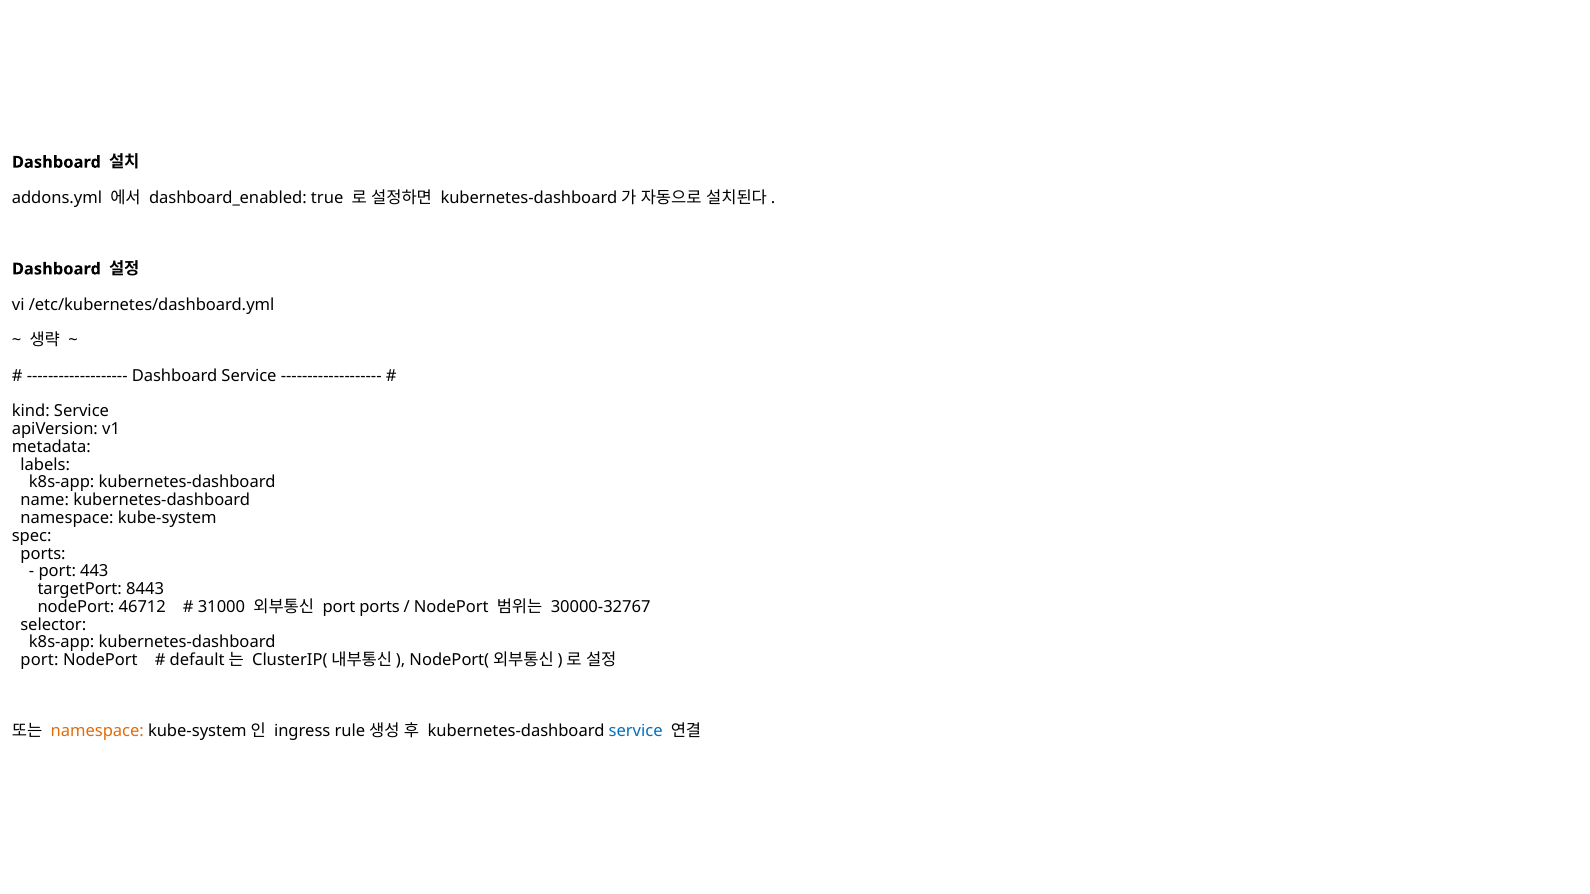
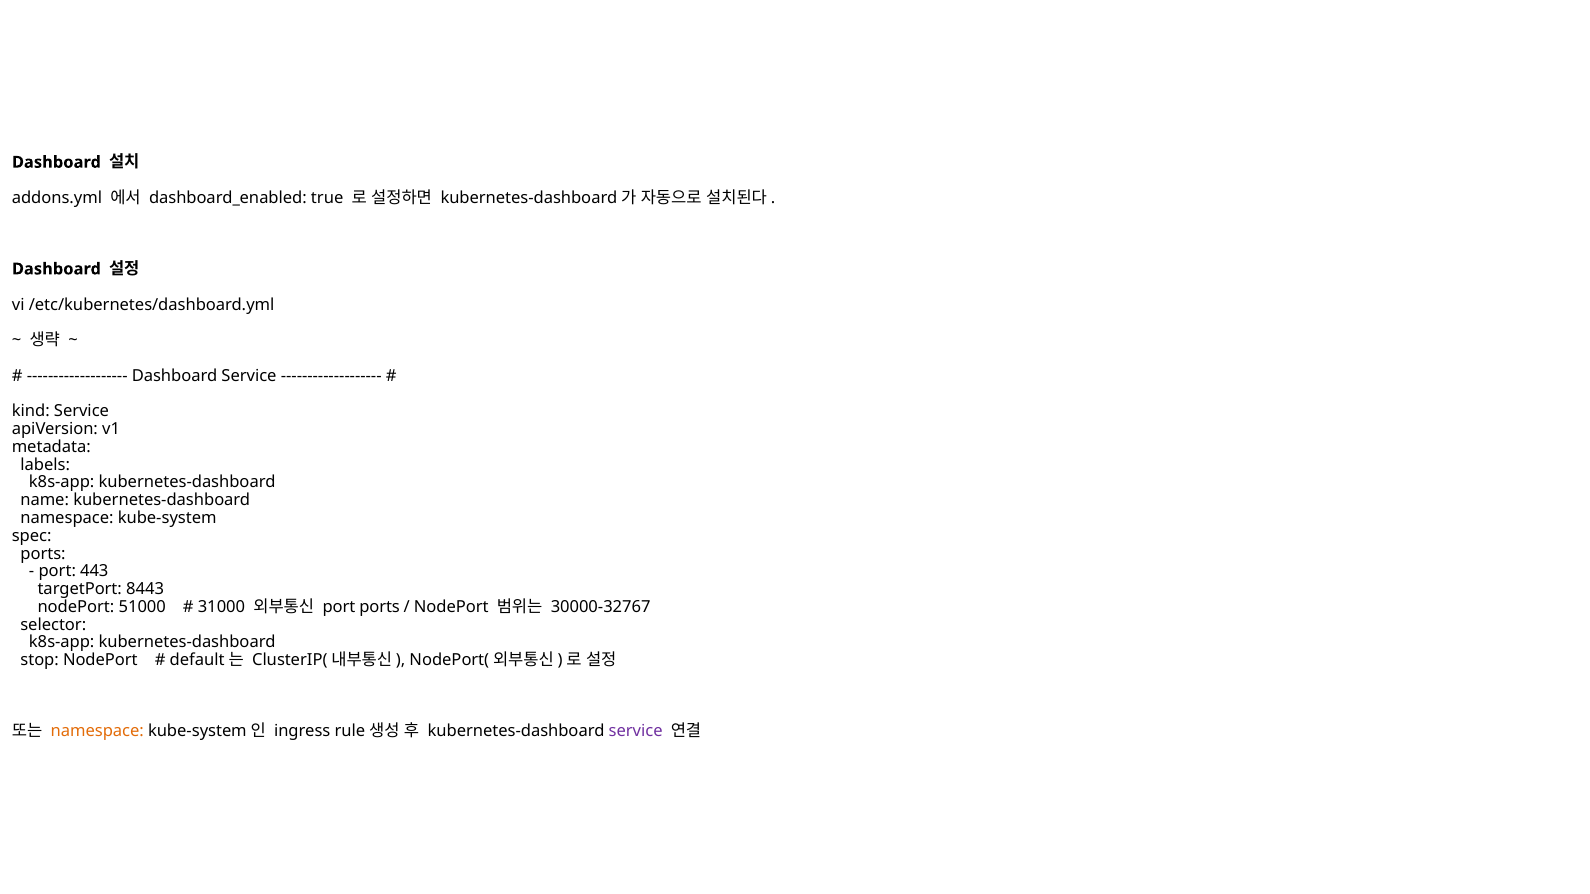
46712: 46712 -> 51000 (142, 607)
port: port -> stop (40, 661)
service colour: blue -> purple (636, 732)
